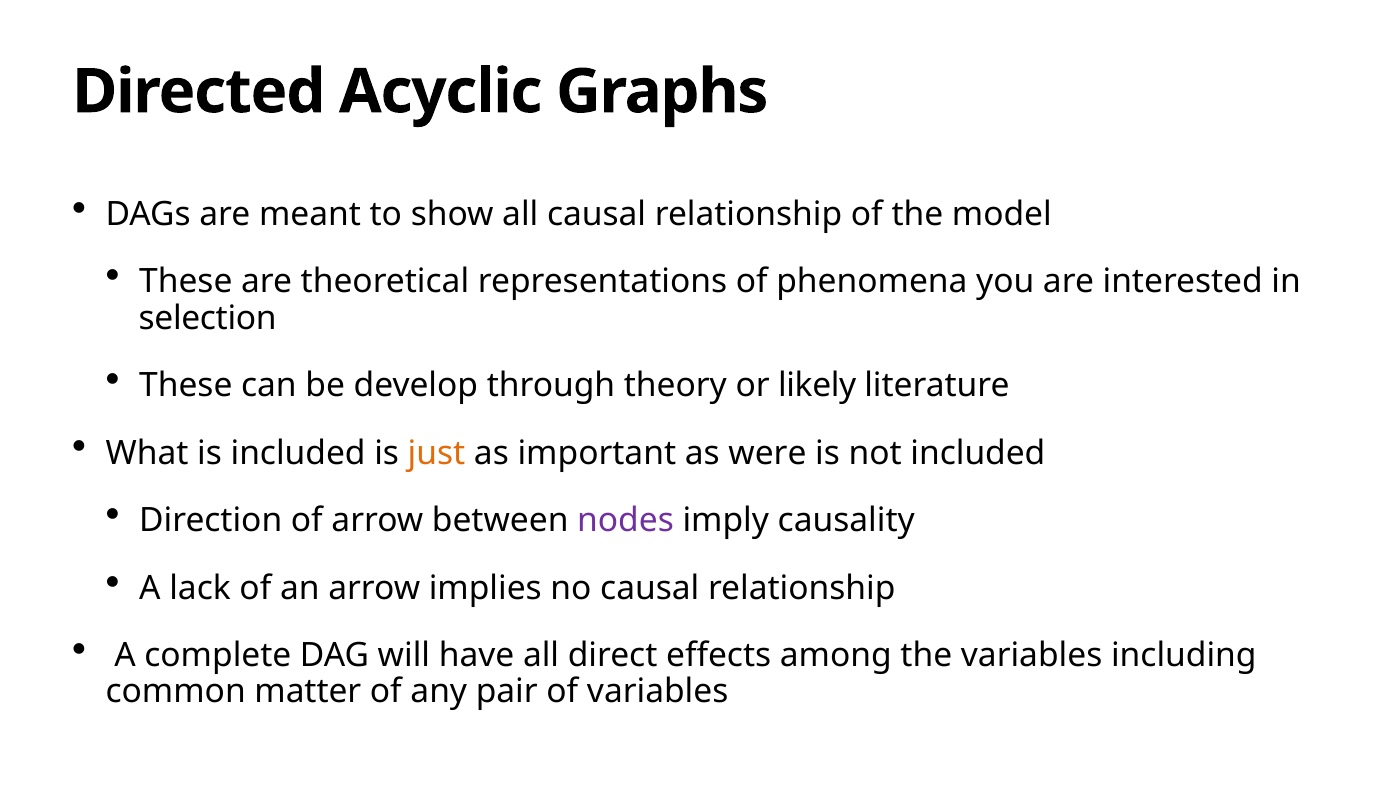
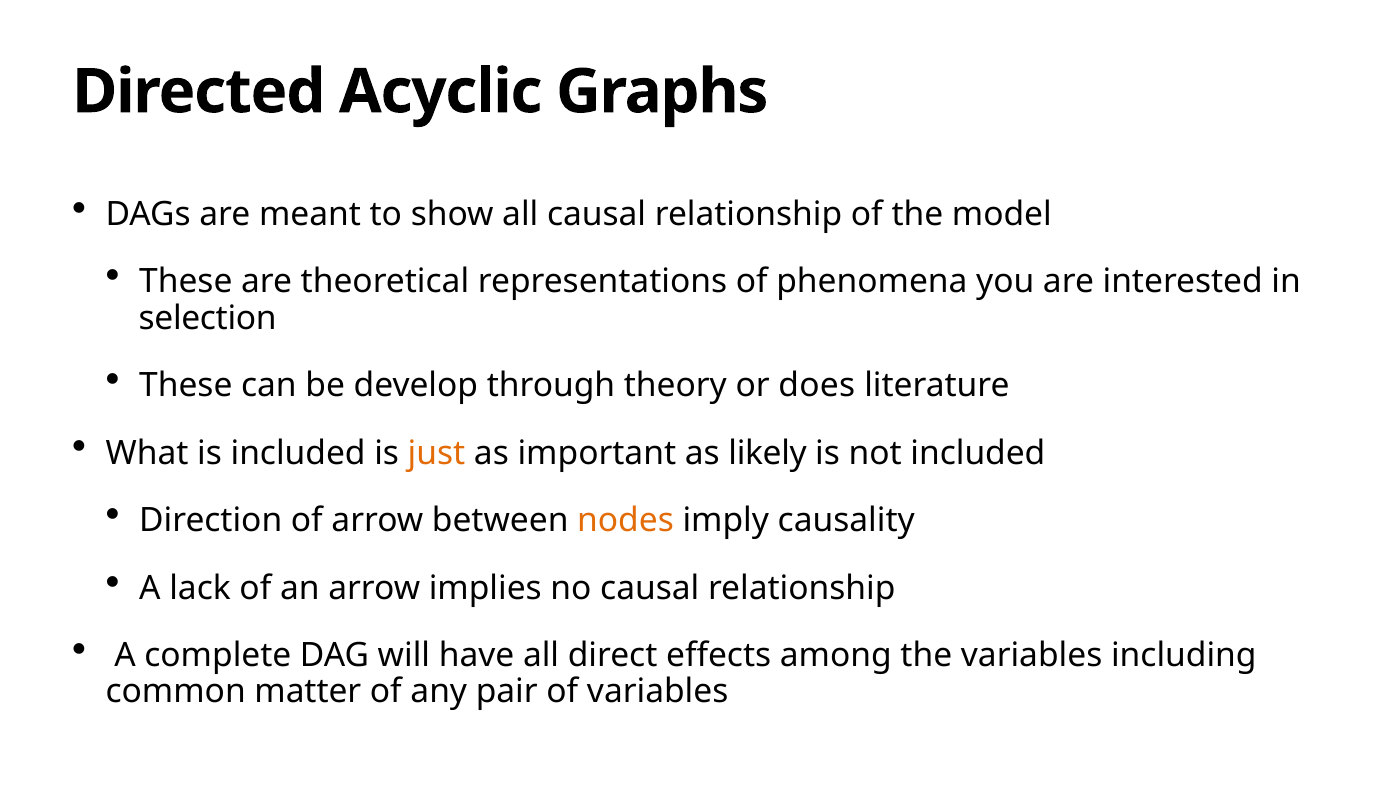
likely: likely -> does (817, 386)
were: were -> likely (768, 453)
nodes colour: purple -> orange (626, 521)
